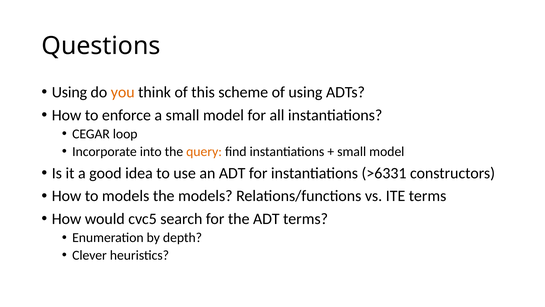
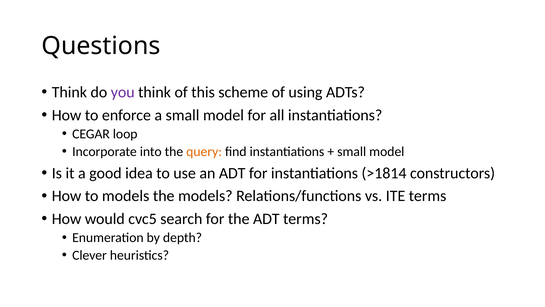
Using: Using -> Think (69, 92)
you colour: orange -> purple (123, 92)
>6331: >6331 -> >1814 (384, 173)
